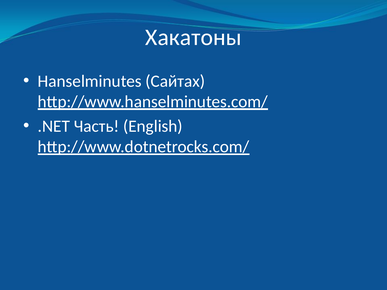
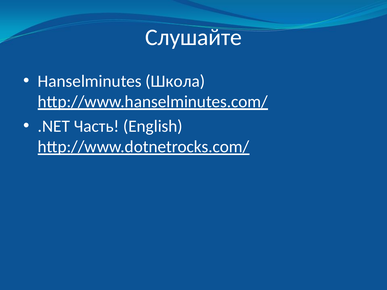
Хакатоны: Хакатоны -> Слушайте (194, 37)
Сайтах: Сайтах -> Школа (175, 81)
